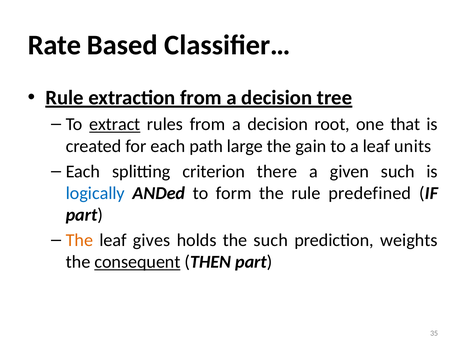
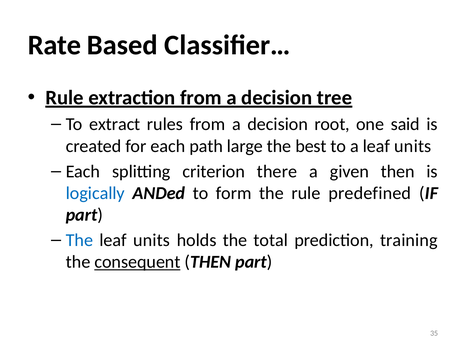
extract underline: present -> none (115, 125)
that: that -> said (405, 125)
gain: gain -> best (311, 146)
given such: such -> then (398, 172)
The colour: orange -> blue (79, 241)
gives: gives -> units (152, 241)
the such: such -> total (271, 241)
weights: weights -> training (409, 241)
